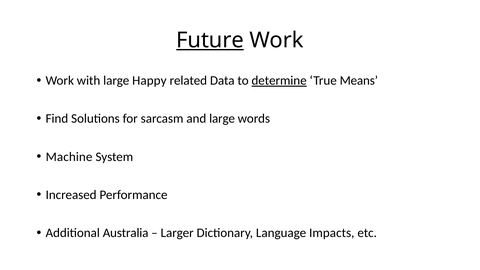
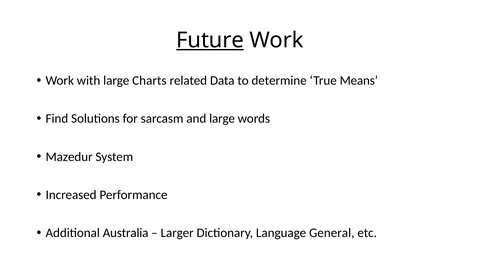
Happy: Happy -> Charts (149, 81)
determine underline: present -> none (279, 81)
Machine: Machine -> Mazedur (69, 157)
Impacts: Impacts -> General (332, 233)
